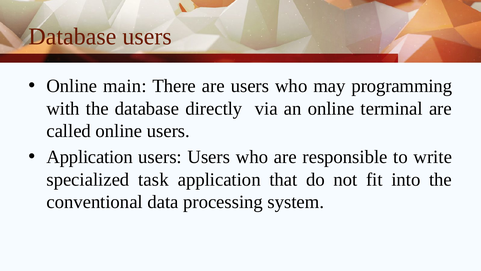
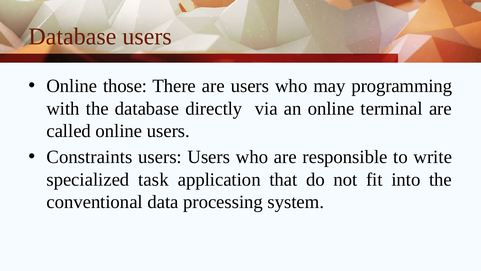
main: main -> those (125, 86)
Application: Application -> Constraints (89, 157)
